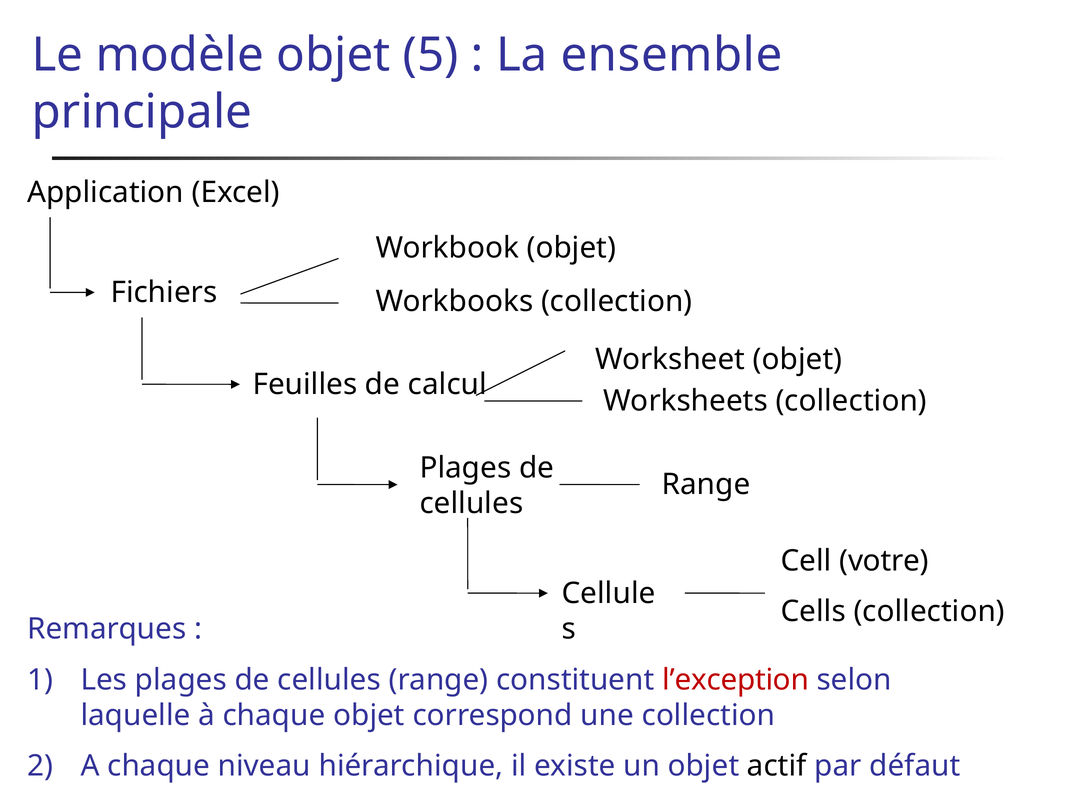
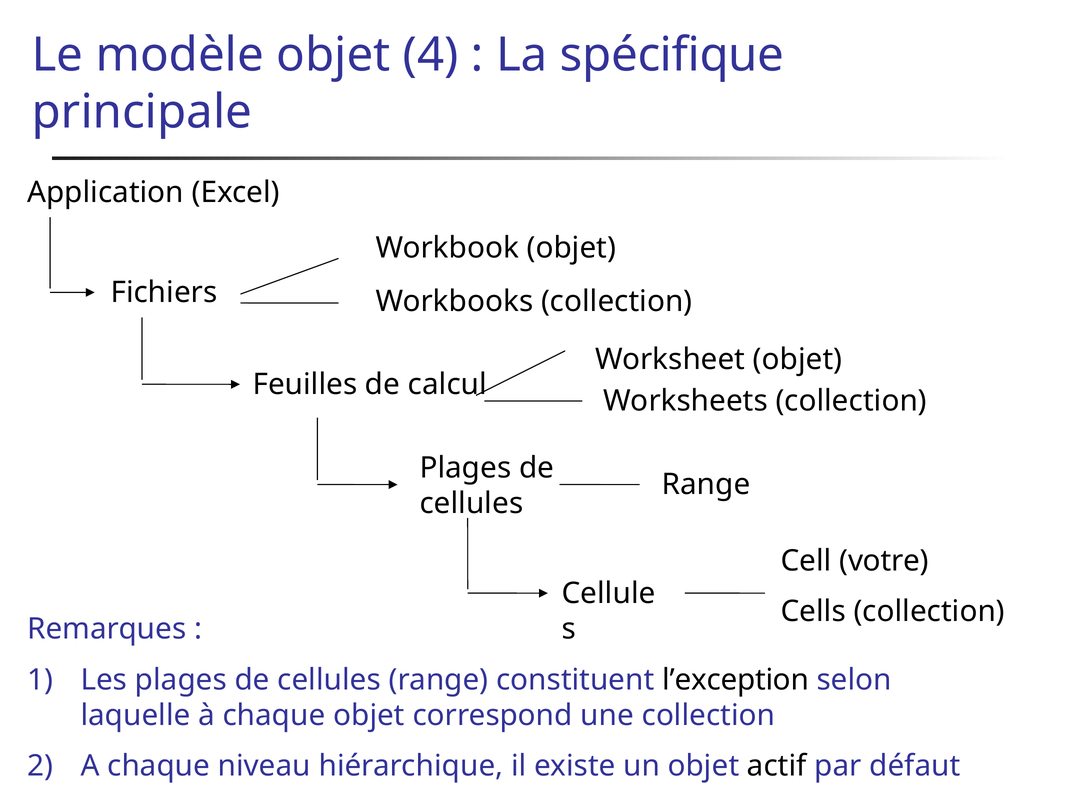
5: 5 -> 4 (431, 55)
ensemble: ensemble -> spécifique (672, 55)
l’exception colour: red -> black (736, 679)
